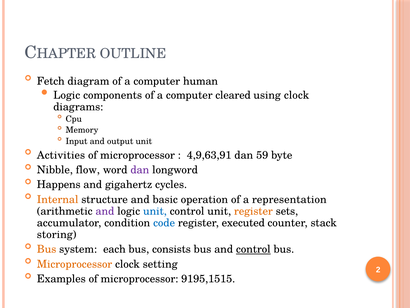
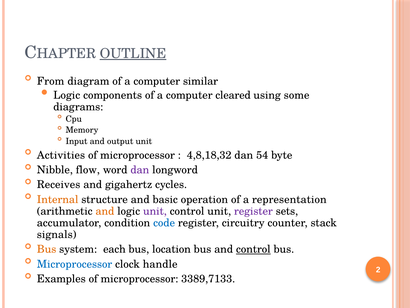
OUTLINE underline: none -> present (133, 54)
Fetch: Fetch -> From (51, 81)
human: human -> similar (201, 81)
using clock: clock -> some (297, 95)
4,9,63,91: 4,9,63,91 -> 4,8,18,32 (209, 155)
59: 59 -> 54 (262, 155)
Happens: Happens -> Receives (59, 184)
and colour: purple -> orange (105, 211)
unit colour: blue -> purple (155, 211)
register colour: orange -> purple (253, 211)
executed: executed -> circuitry (243, 222)
storing: storing -> signals (57, 234)
consists: consists -> location (171, 249)
Microprocessor colour: orange -> blue (75, 264)
setting: setting -> handle (160, 264)
9195,1515: 9195,1515 -> 3389,7133 (208, 278)
